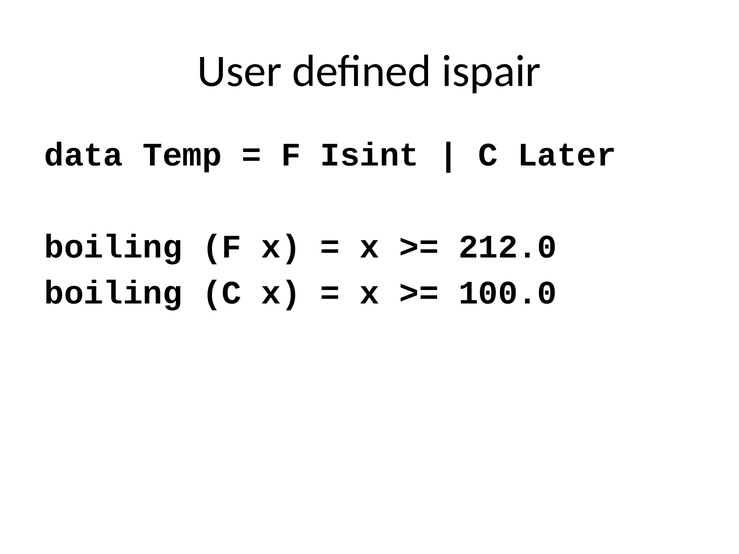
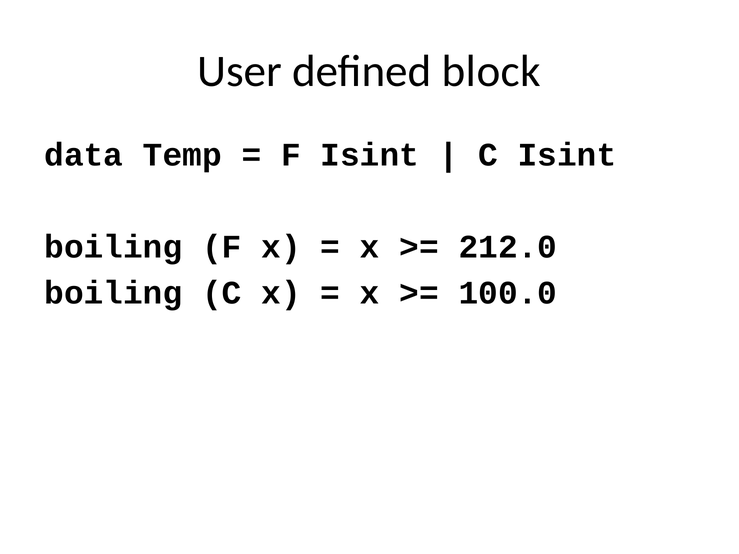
ispair: ispair -> block (491, 72)
C Later: Later -> Isint (567, 155)
